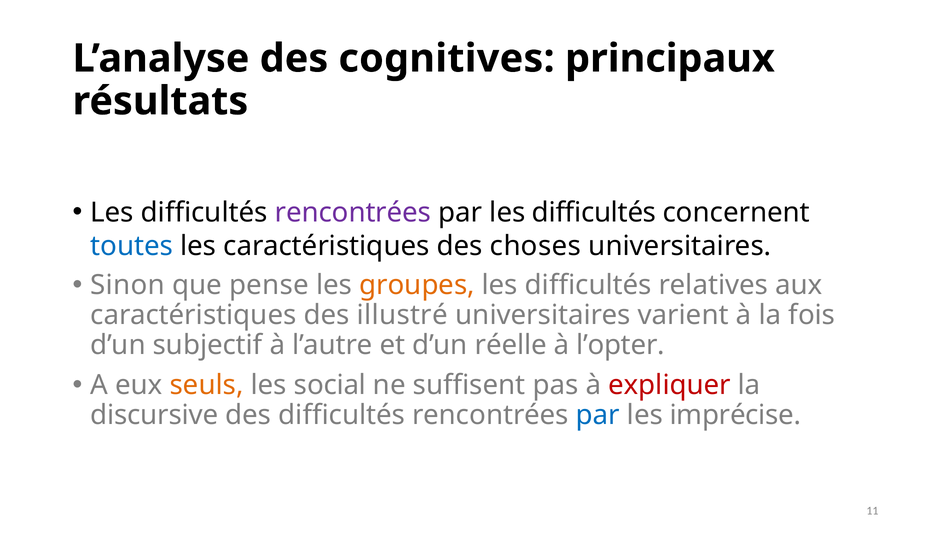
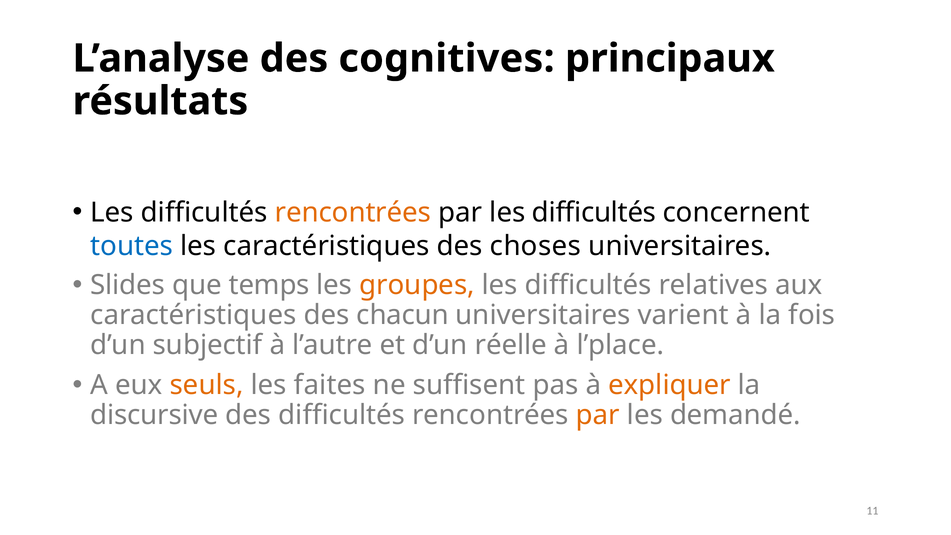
rencontrées colour: purple -> orange (353, 213)
Sinon: Sinon -> Slides (128, 285)
pense: pense -> temps (269, 285)
illustré: illustré -> chacun (403, 315)
l’opter: l’opter -> l’place (620, 345)
social: social -> faites (330, 385)
expliquer colour: red -> orange (669, 385)
par colour: blue -> orange (598, 415)
imprécise: imprécise -> demandé (735, 415)
